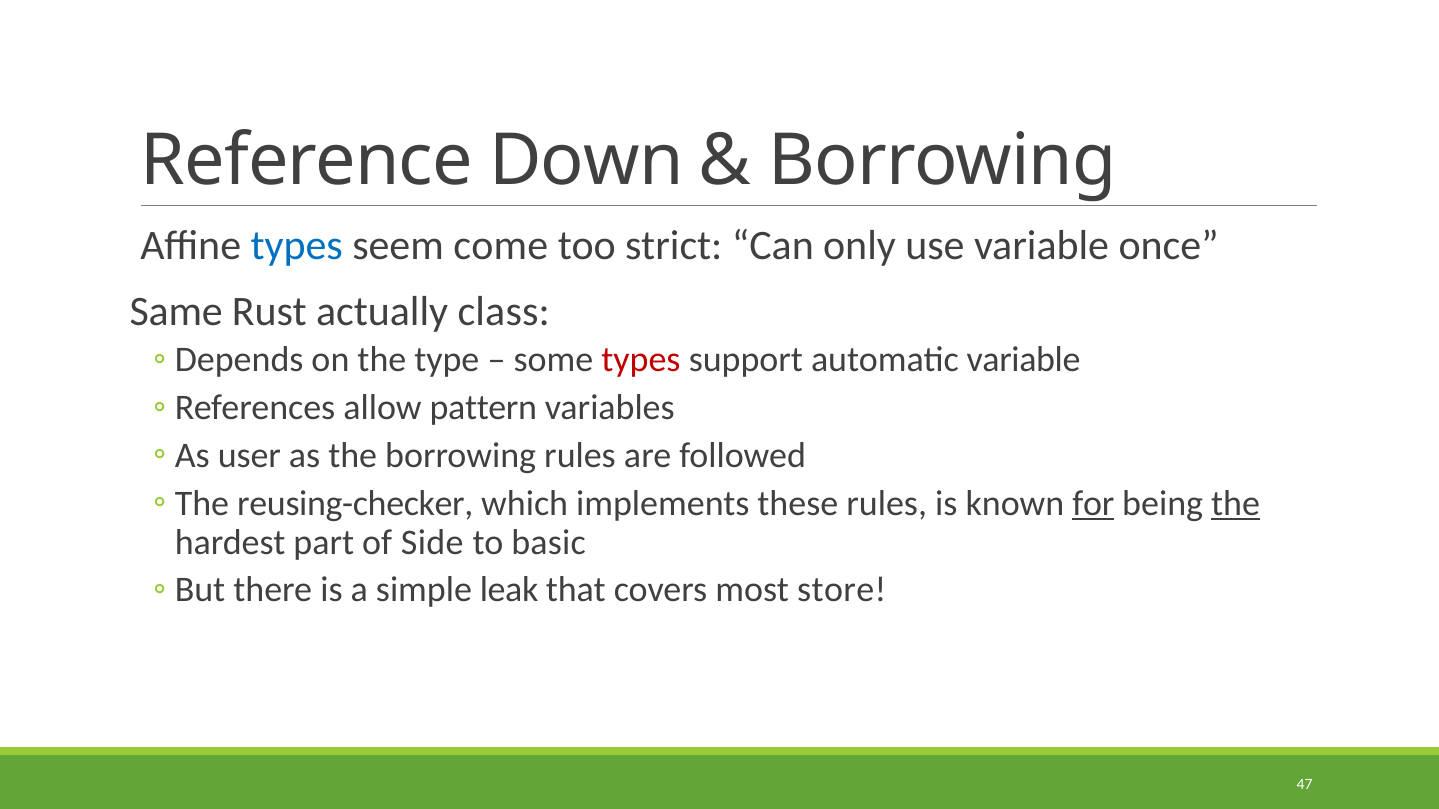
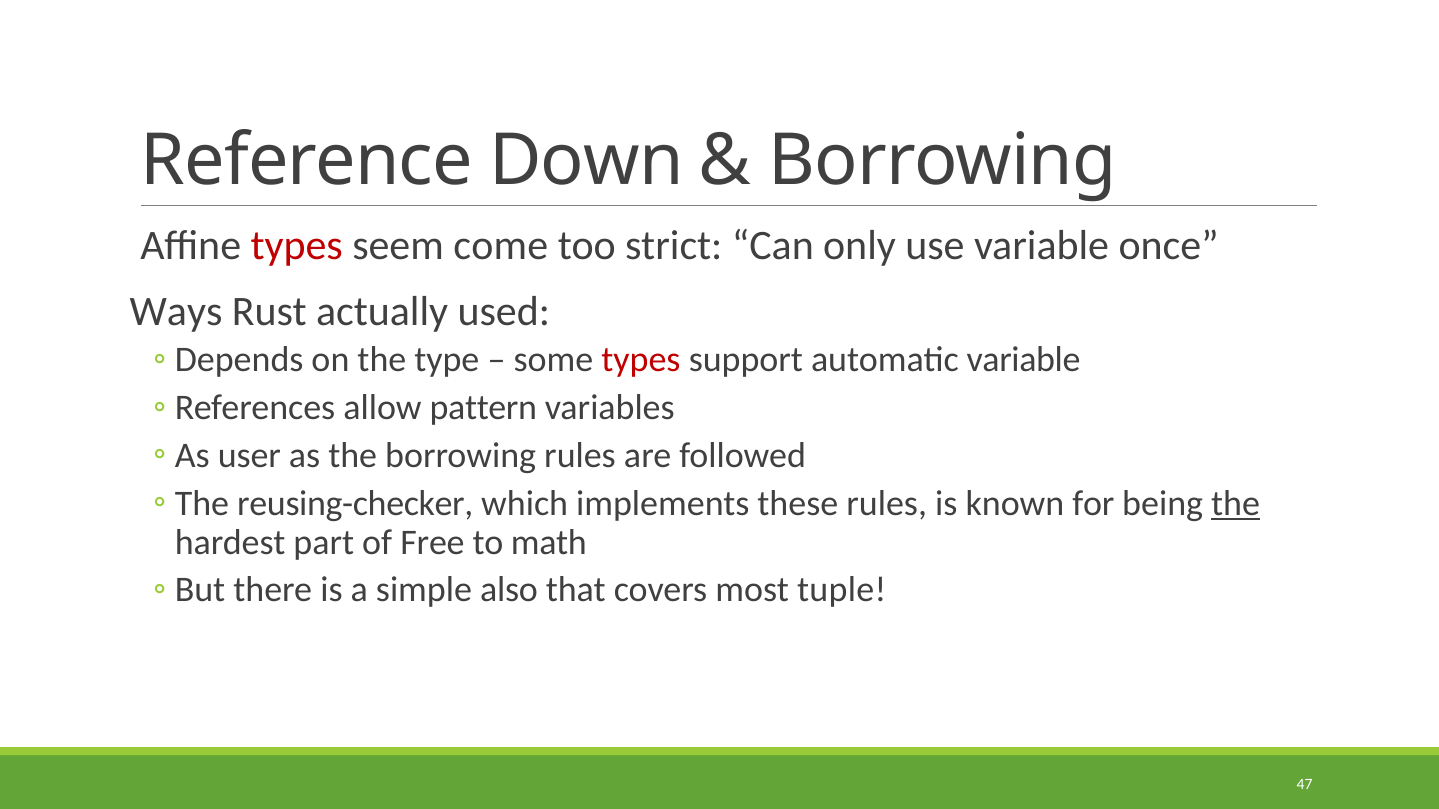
types colour: blue -> red (297, 246)
Same: Same -> Ways (176, 312)
class: class -> used (504, 312)
for underline: present -> none (1093, 504)
Side: Side -> Free (432, 543)
basic: basic -> math (549, 543)
leak: leak -> also (509, 590)
store: store -> tuple (842, 590)
